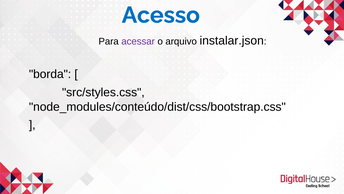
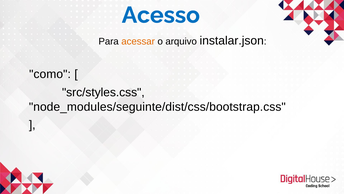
acessar colour: purple -> orange (138, 41)
borda: borda -> como (50, 74)
node_modules/conteúdo/dist/css/bootstrap.css: node_modules/conteúdo/dist/css/bootstrap.css -> node_modules/seguinte/dist/css/bootstrap.css (157, 107)
